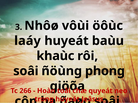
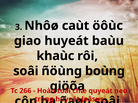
vôùi: vôùi -> caùt (76, 26)
laáy: laáy -> giao (28, 41)
phong: phong -> boùng (105, 71)
